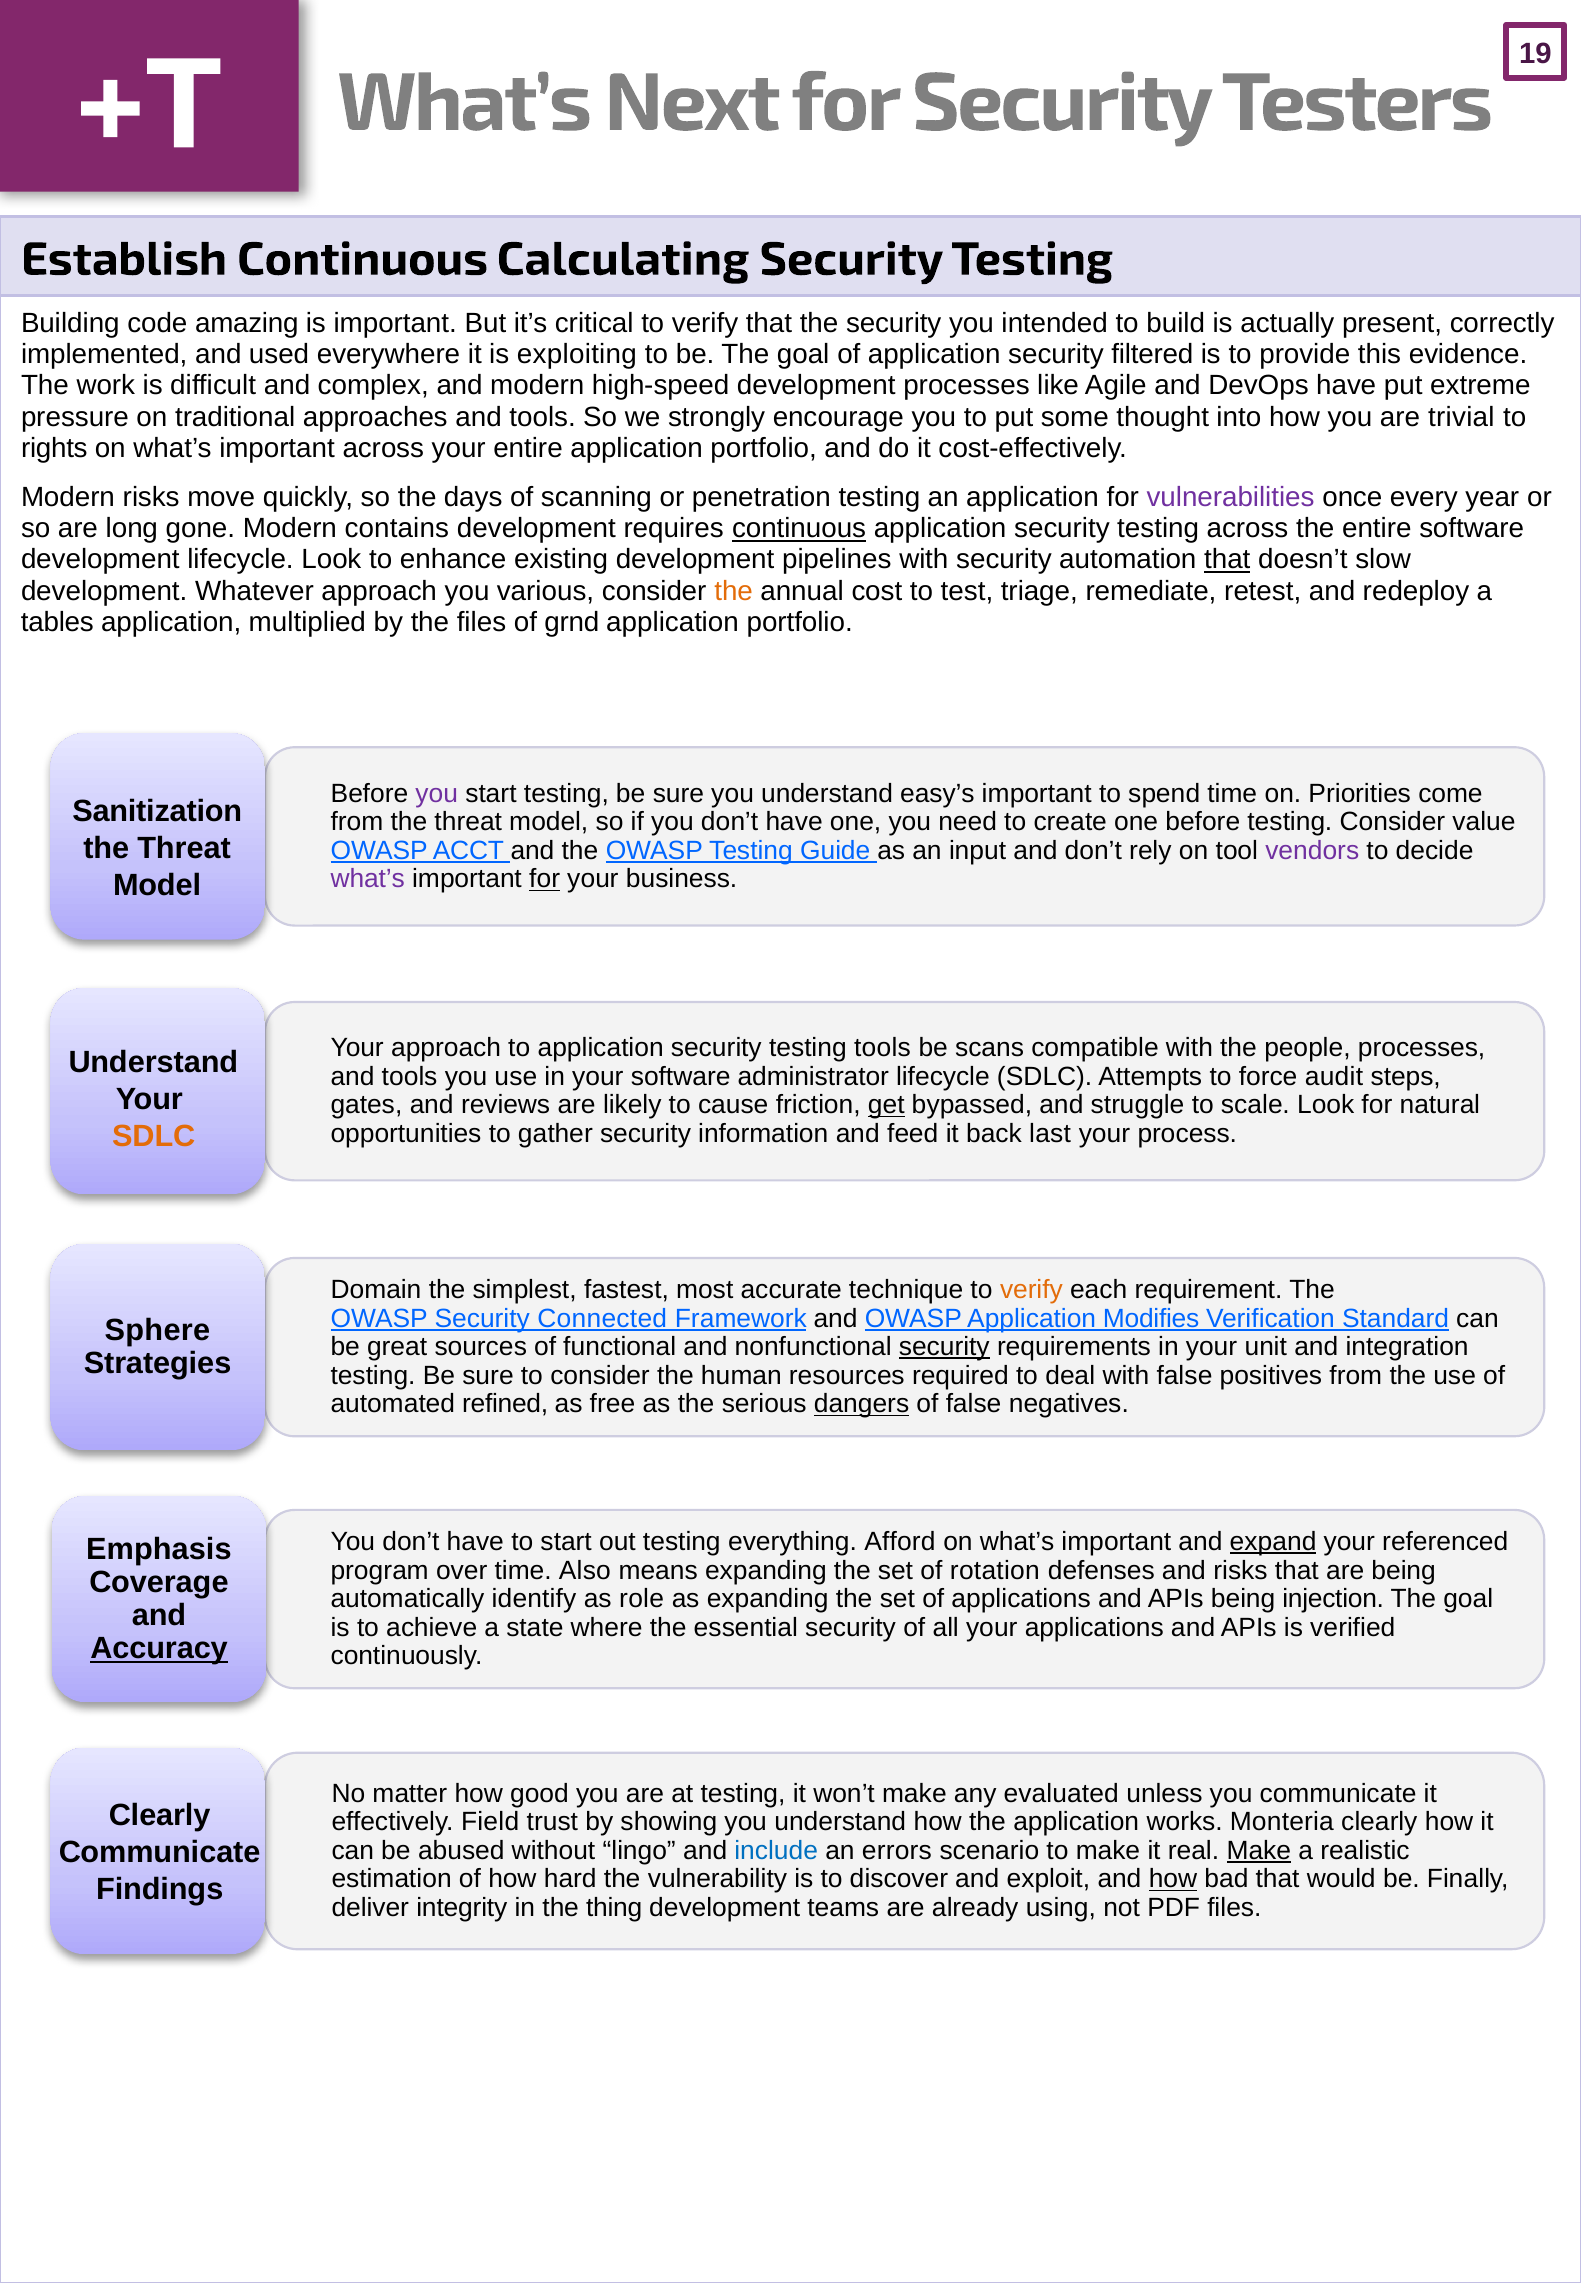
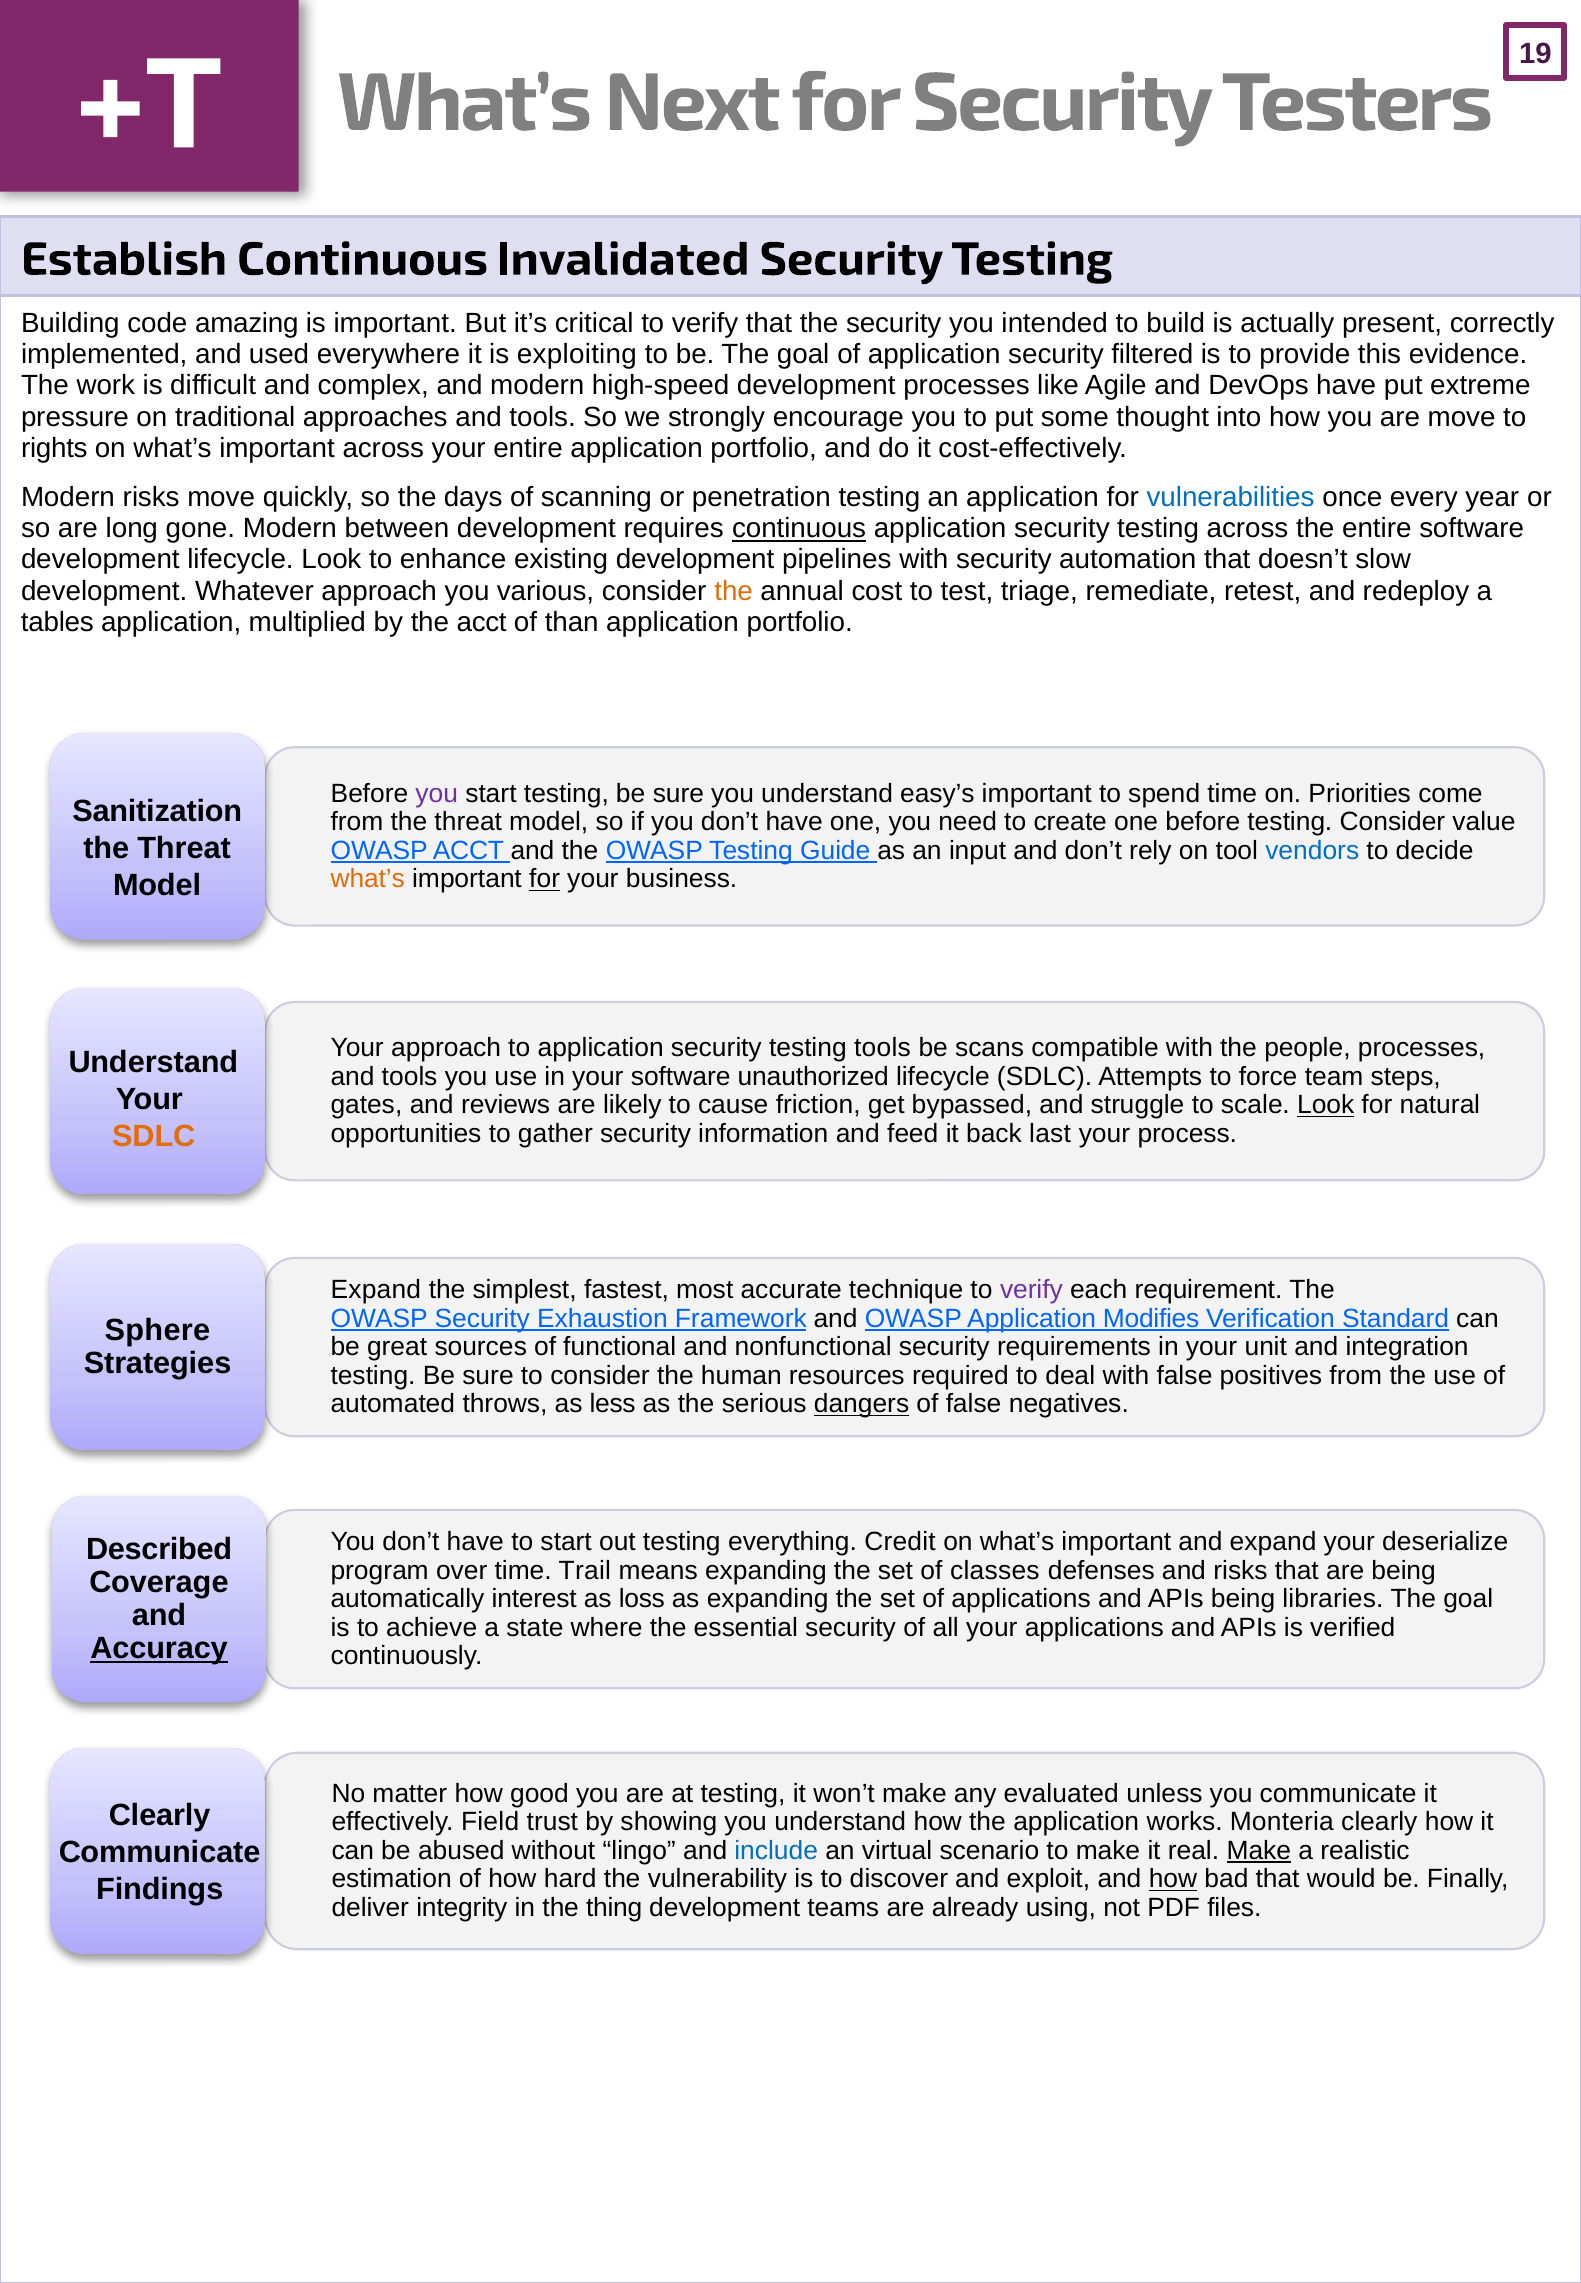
Calculating: Calculating -> Invalidated (623, 259)
are trivial: trivial -> move (1462, 417)
vulnerabilities colour: purple -> blue (1231, 497)
contains: contains -> between (397, 529)
that underline: present -> none (1227, 560)
the files: files -> acct (482, 622)
grnd: grnd -> than (572, 622)
vendors colour: purple -> blue (1312, 851)
what’s colour: purple -> orange (368, 879)
administrator: administrator -> unauthorized (813, 1077)
audit: audit -> team (1334, 1077)
get underline: present -> none (886, 1106)
Look underline: none -> present (1326, 1106)
Domain: Domain -> Expand (376, 1290)
verify colour: orange -> purple (1031, 1290)
Connected: Connected -> Exhaustion (602, 1319)
security underline: present -> none (944, 1347)
refined: refined -> throws (505, 1404)
free: free -> less (613, 1404)
Afford: Afford -> Credit (900, 1542)
expand underline: present -> none (1273, 1542)
referenced: referenced -> deserialize (1445, 1542)
Emphasis: Emphasis -> Described (159, 1550)
Also: Also -> Trail (585, 1571)
rotation: rotation -> classes (995, 1571)
identify: identify -> interest (534, 1599)
role: role -> loss (642, 1599)
injection: injection -> libraries (1333, 1599)
errors: errors -> virtual (897, 1851)
